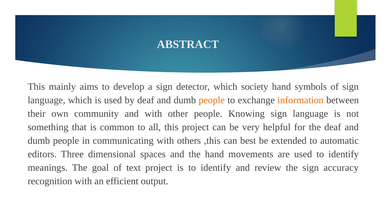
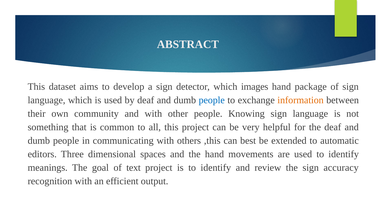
mainly: mainly -> dataset (62, 87)
society: society -> images (255, 87)
symbols: symbols -> package (311, 87)
people colour: orange -> blue (212, 100)
